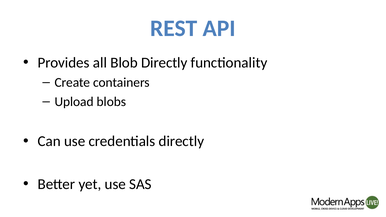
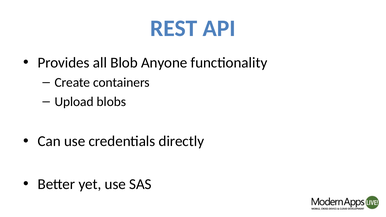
Blob Directly: Directly -> Anyone (164, 63)
